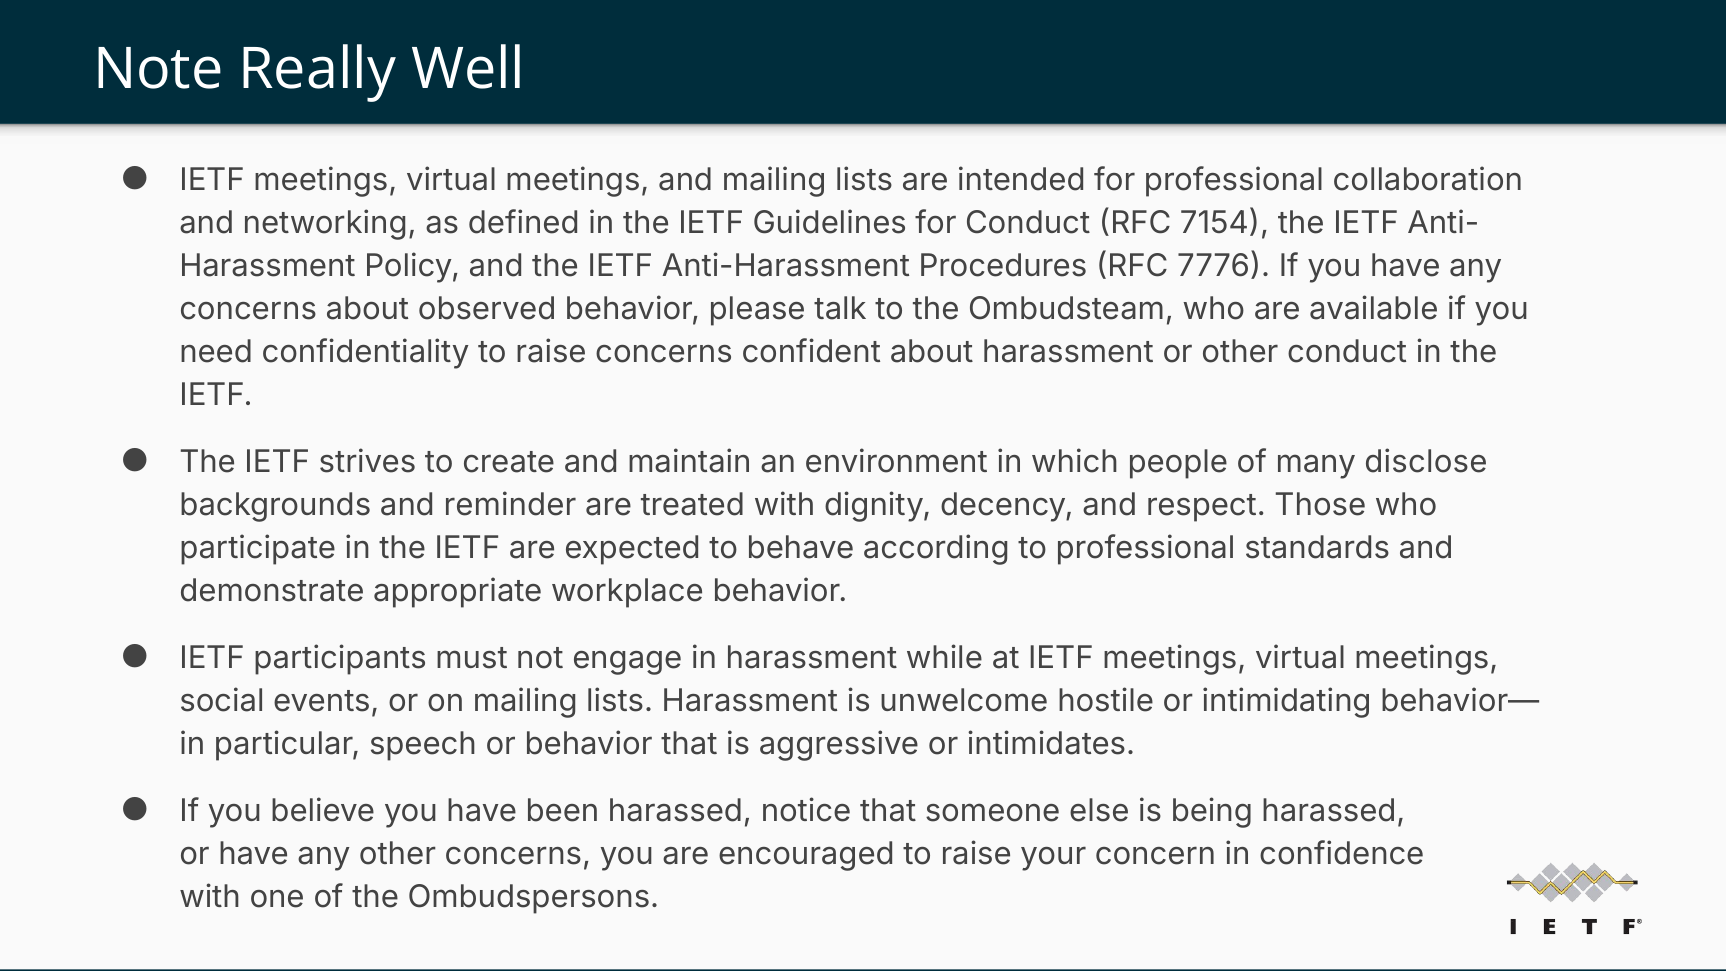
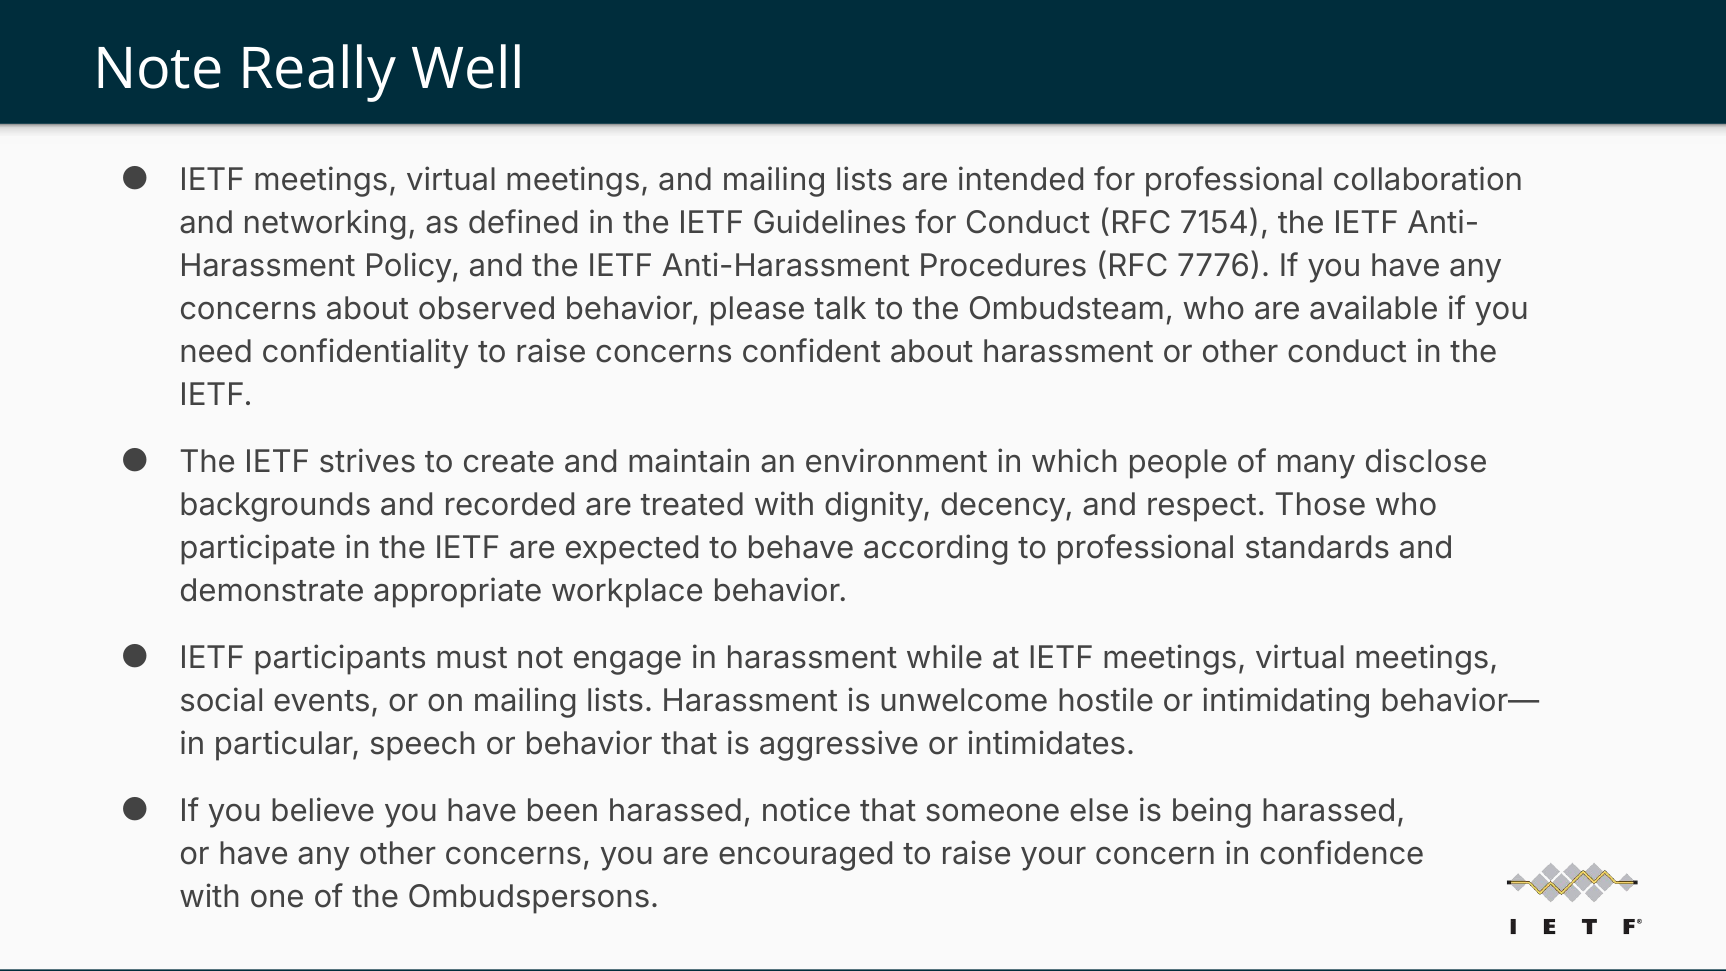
reminder: reminder -> recorded (510, 505)
